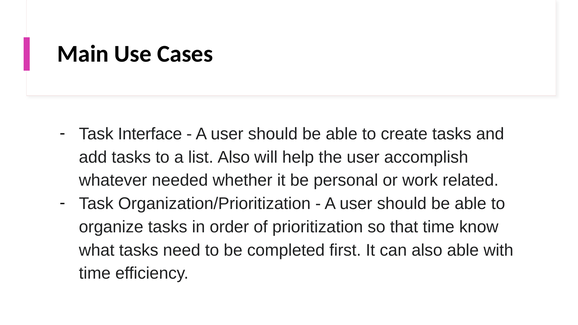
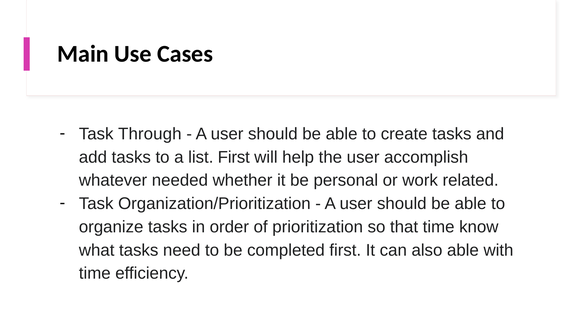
Interface: Interface -> Through (150, 134)
list Also: Also -> First (234, 157)
